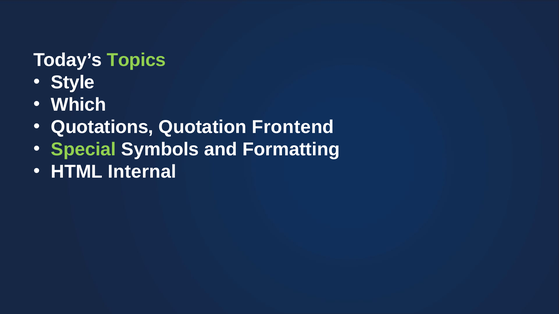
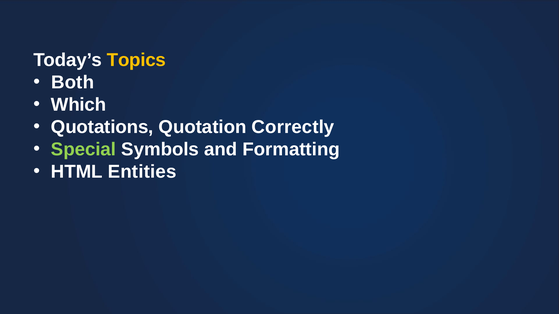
Topics colour: light green -> yellow (136, 60)
Style: Style -> Both (73, 83)
Frontend: Frontend -> Correctly (293, 127)
Internal: Internal -> Entities (142, 172)
